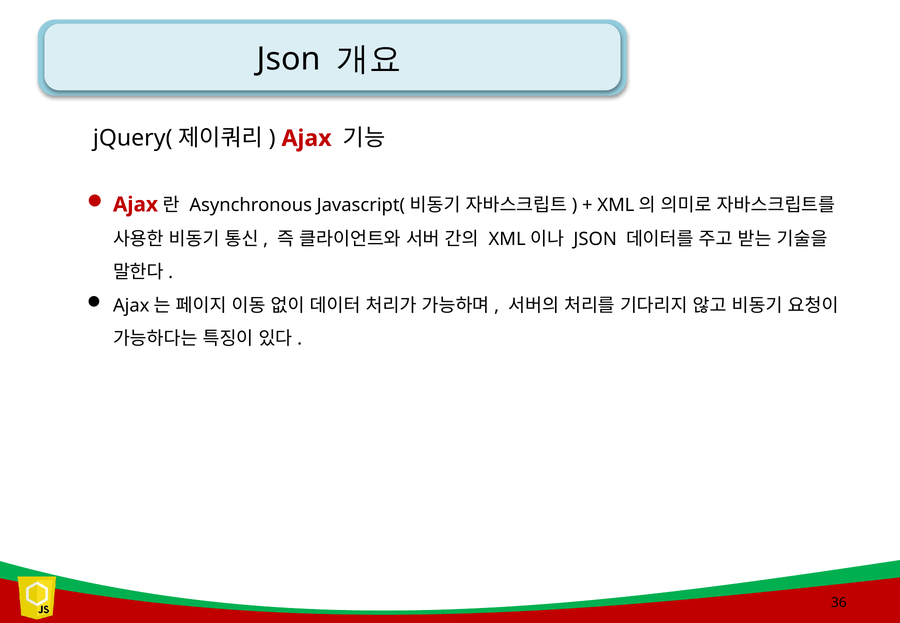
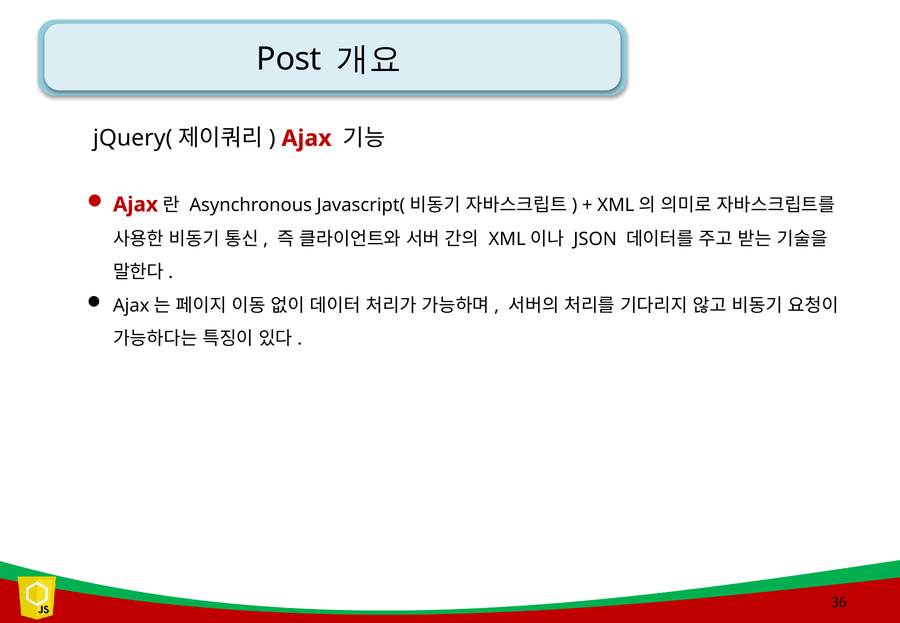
Json: Json -> Post (289, 59)
